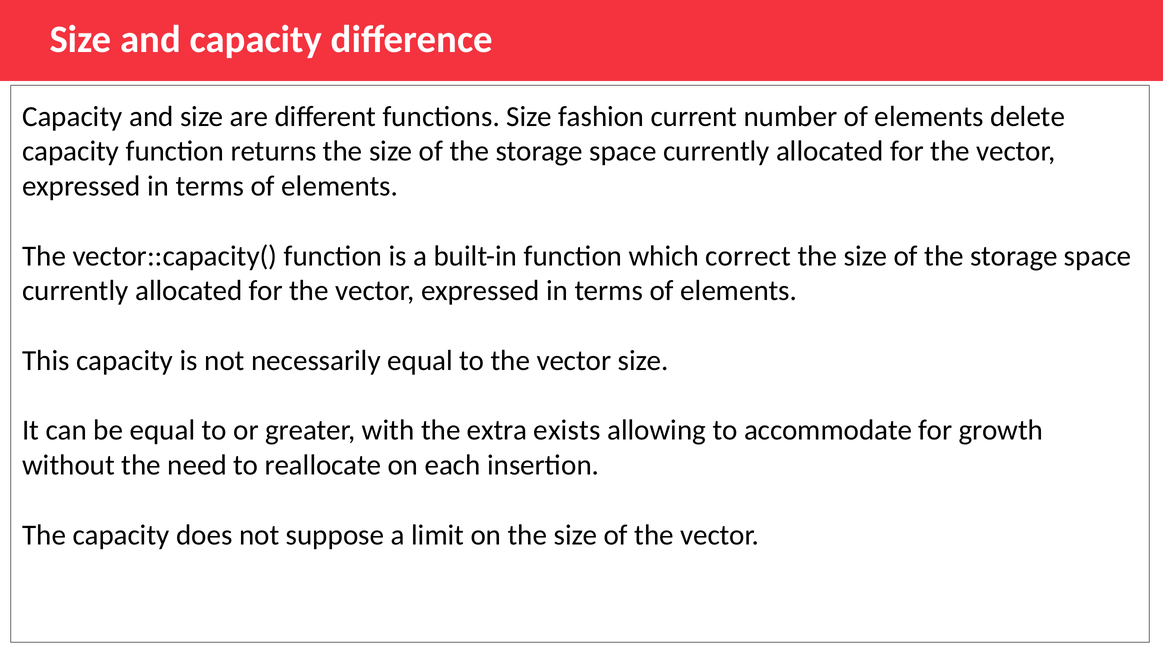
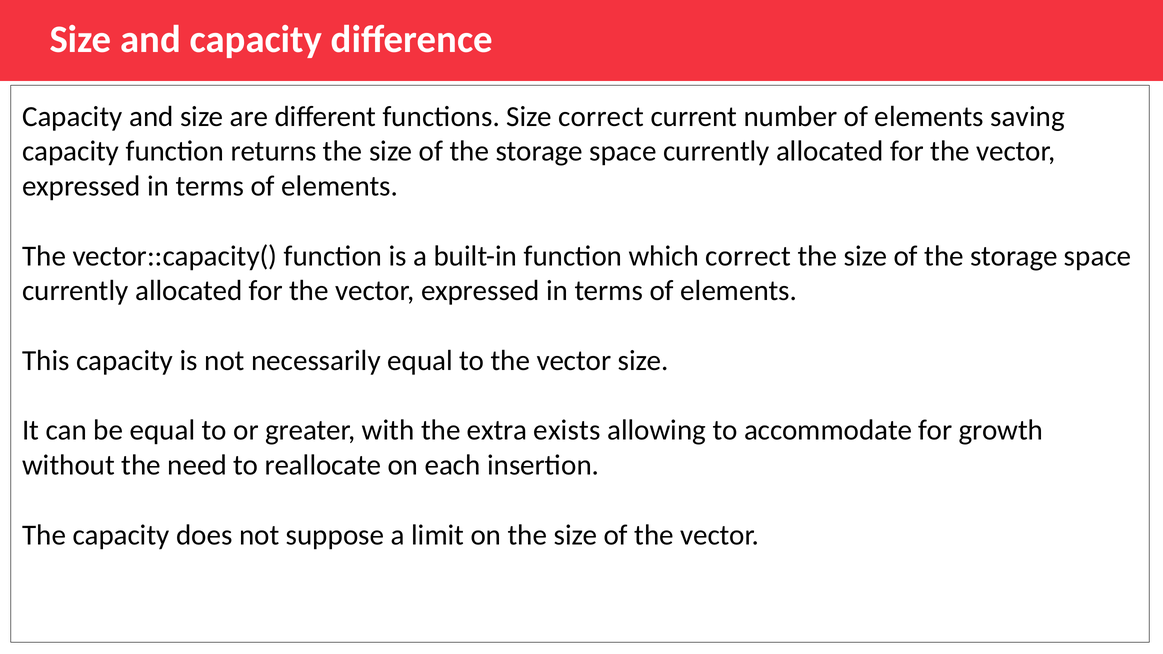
Size fashion: fashion -> correct (601, 116)
delete: delete -> saving (1028, 116)
